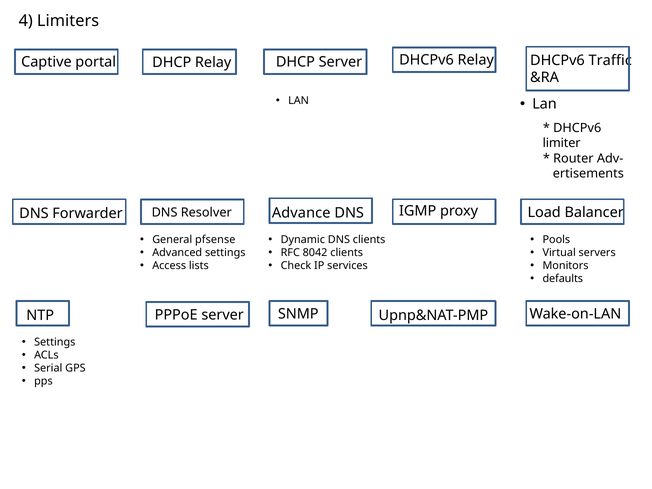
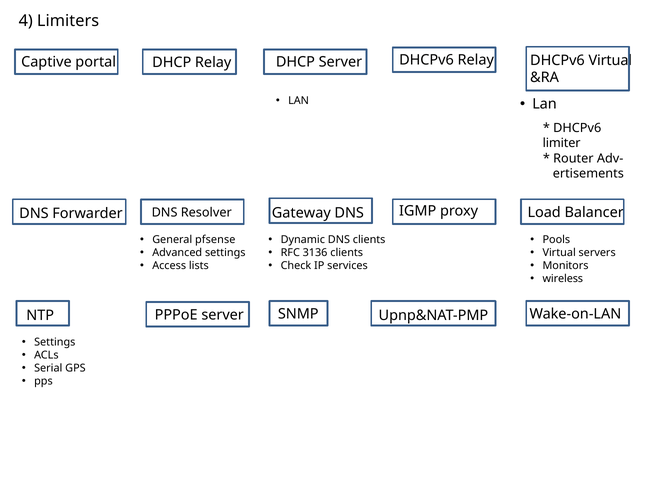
DHCPv6 Traffic: Traffic -> Virtual (610, 60)
Advance: Advance -> Gateway (301, 213)
8042: 8042 -> 3136 (315, 253)
defaults: defaults -> wireless (563, 279)
